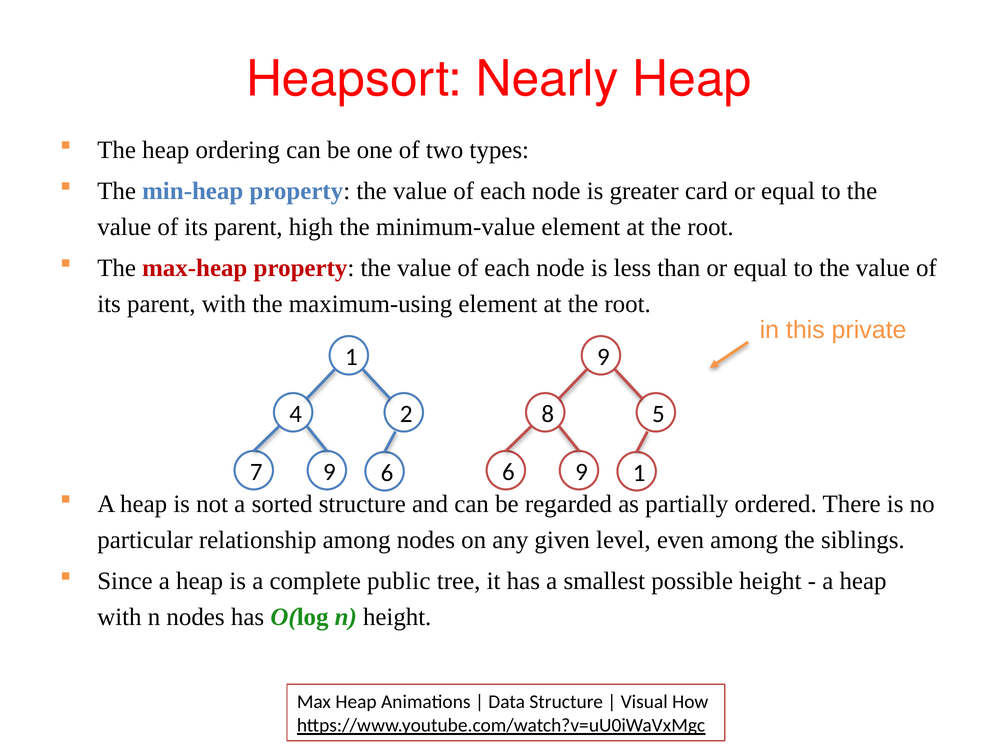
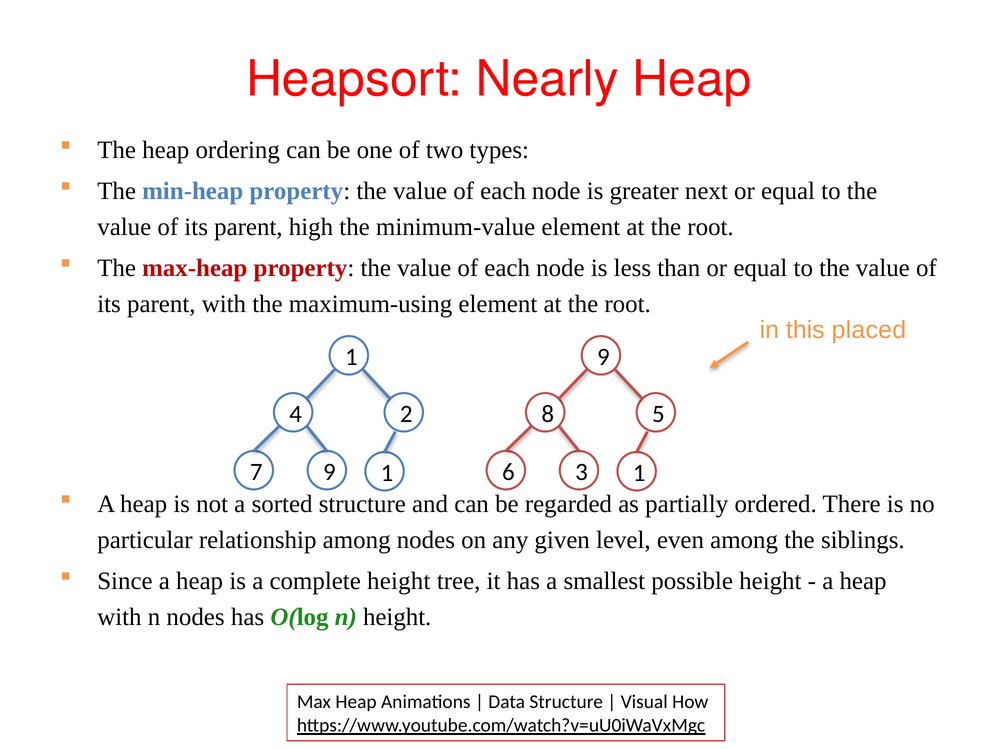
card: card -> next (706, 191)
private: private -> placed (869, 330)
9 6: 6 -> 1 (387, 473)
9: 9 -> 3 (581, 472)
complete public: public -> height (399, 581)
